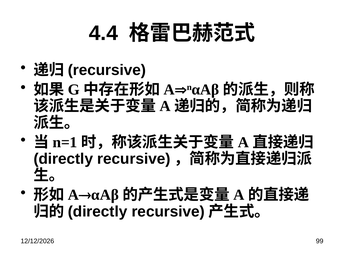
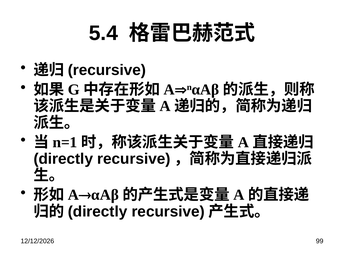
4.4: 4.4 -> 5.4 (103, 33)
